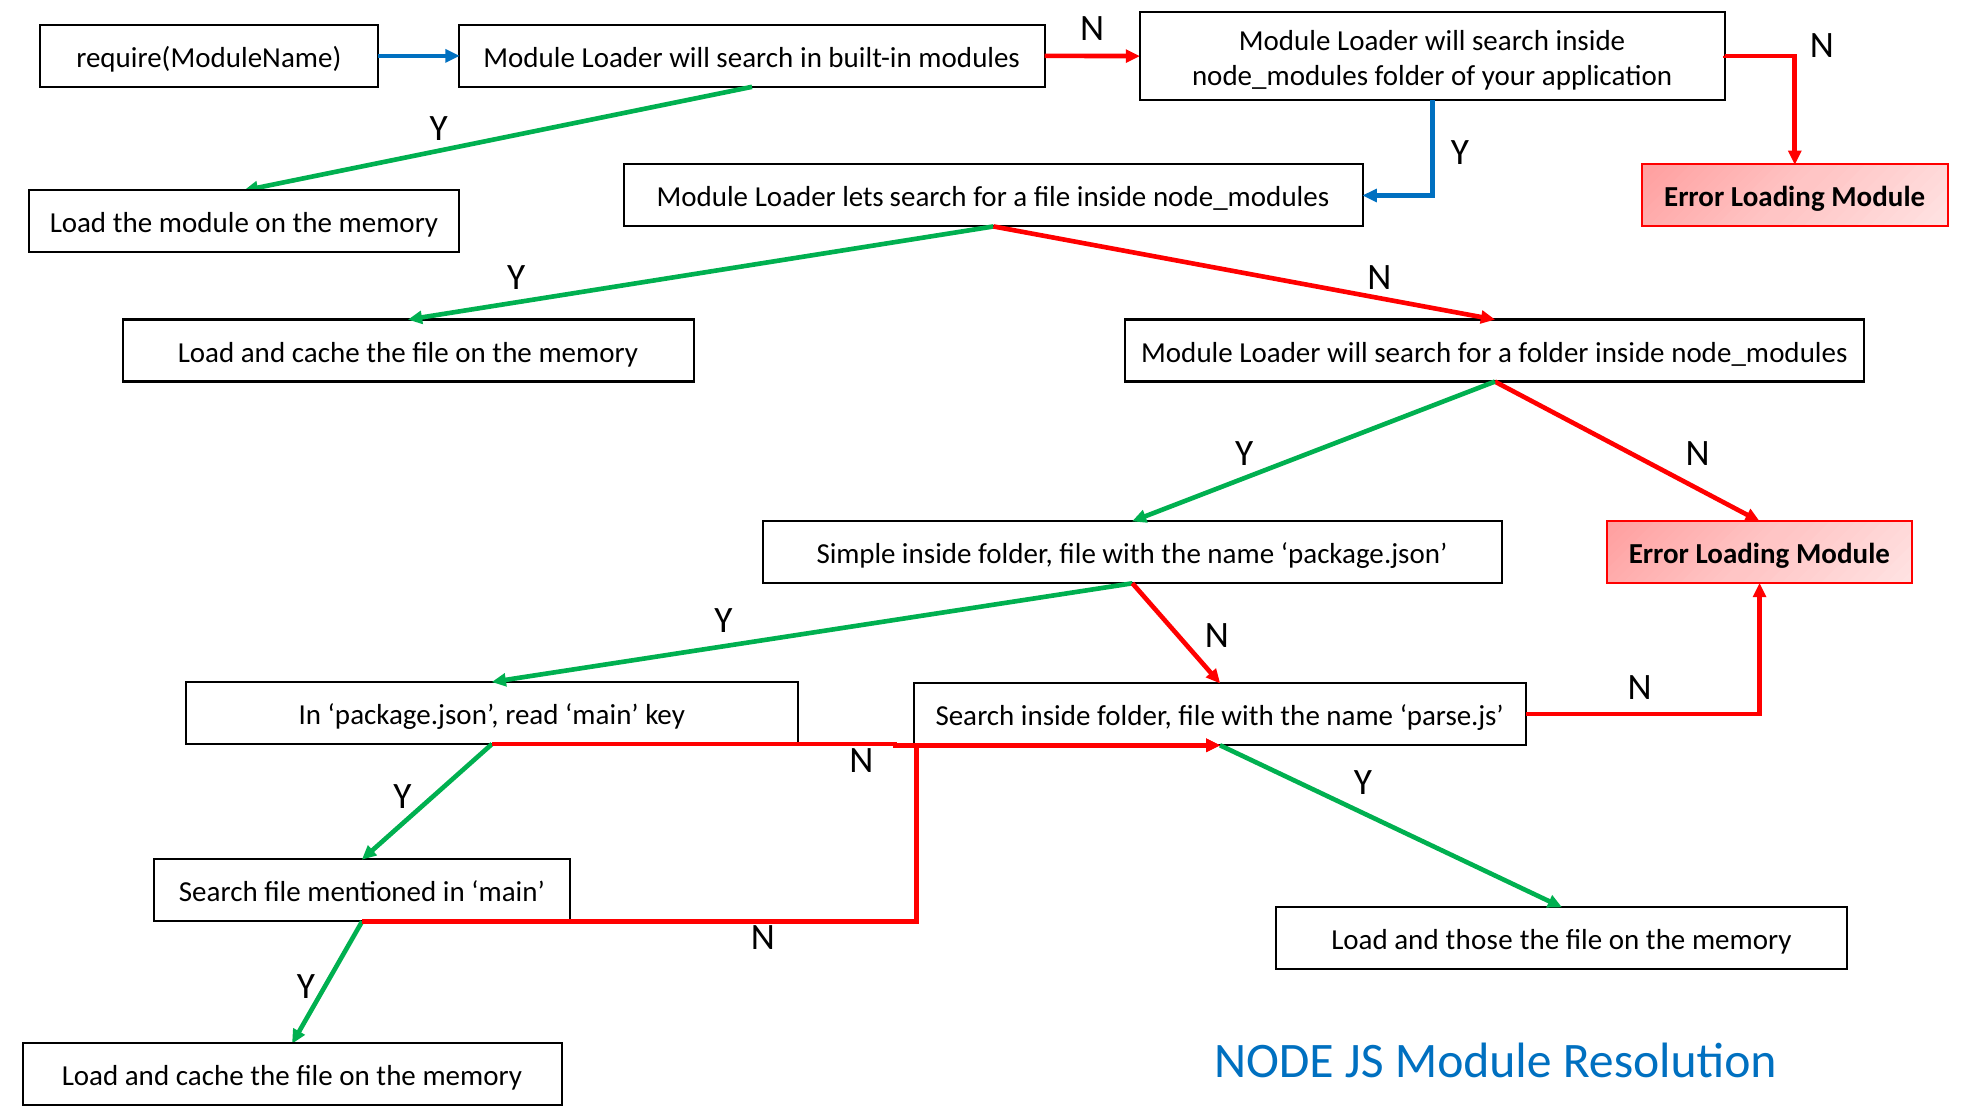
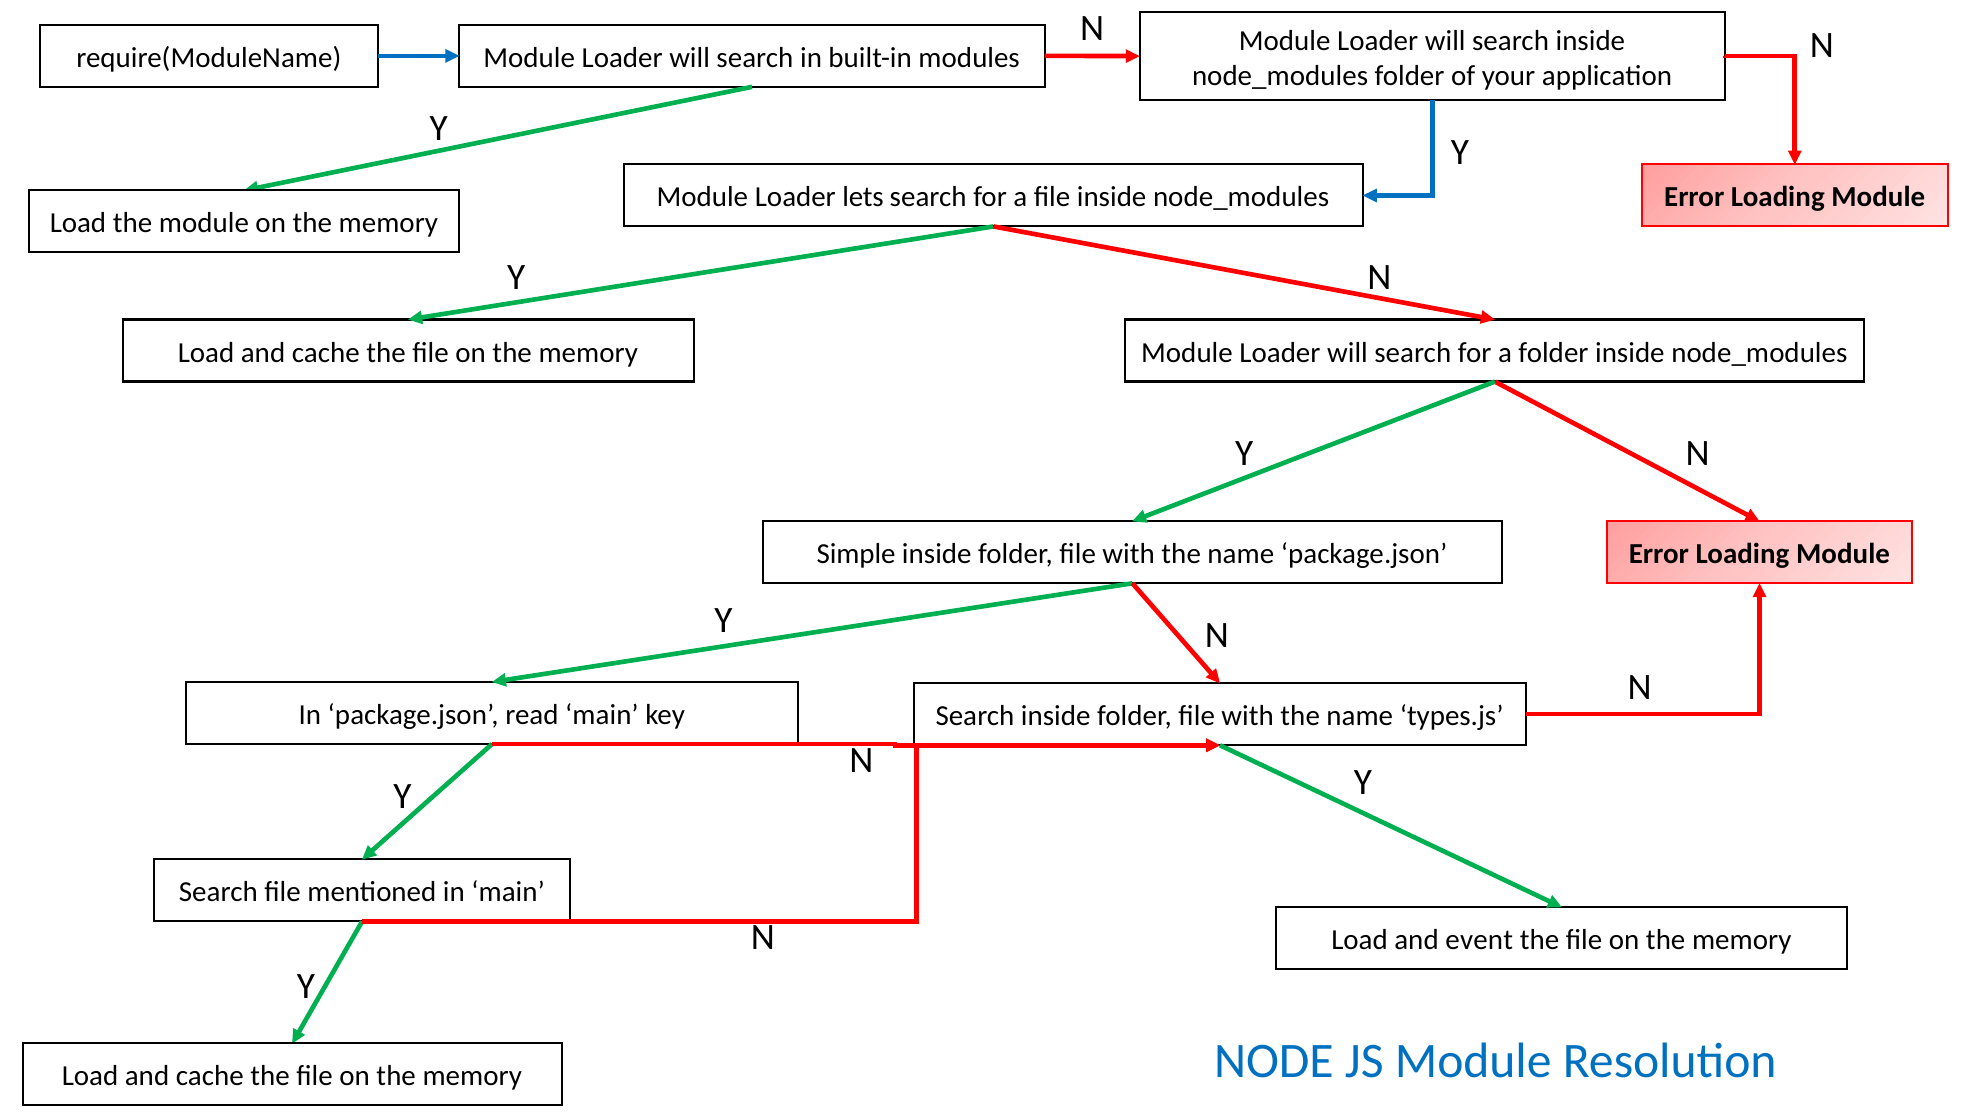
parse.js: parse.js -> types.js (1452, 717)
those: those -> event (1479, 941)
